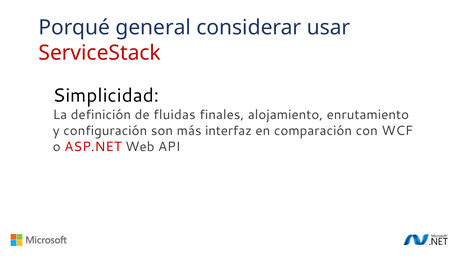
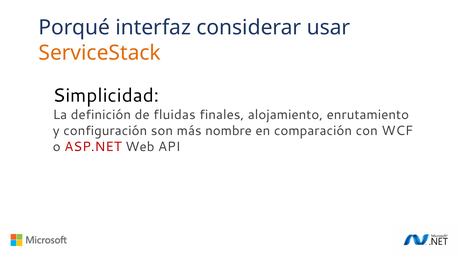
general: general -> interfaz (153, 28)
ServiceStack colour: red -> orange (100, 53)
interfaz: interfaz -> nombre (229, 131)
